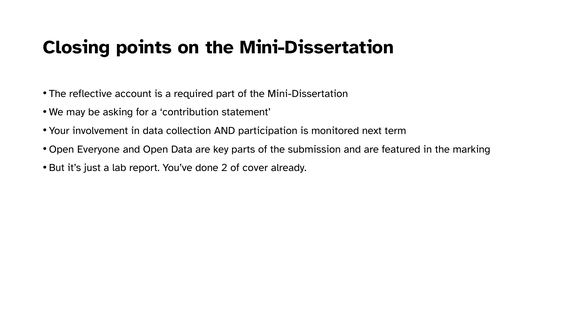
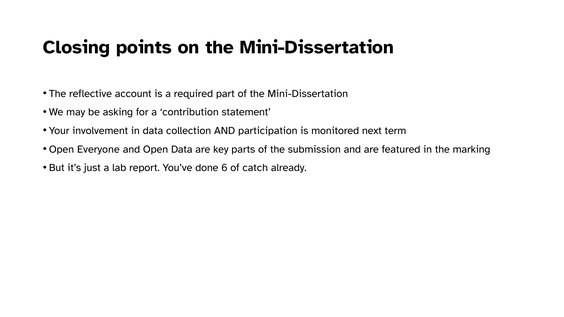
2: 2 -> 6 (224, 168)
cover: cover -> catch (255, 168)
